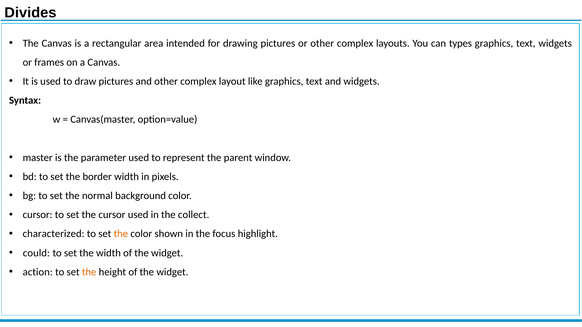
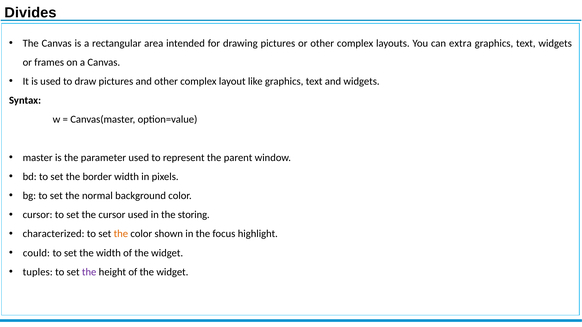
types: types -> extra (460, 43)
collect: collect -> storing (194, 215)
action: action -> tuples (38, 272)
the colour: orange -> purple (89, 272)
